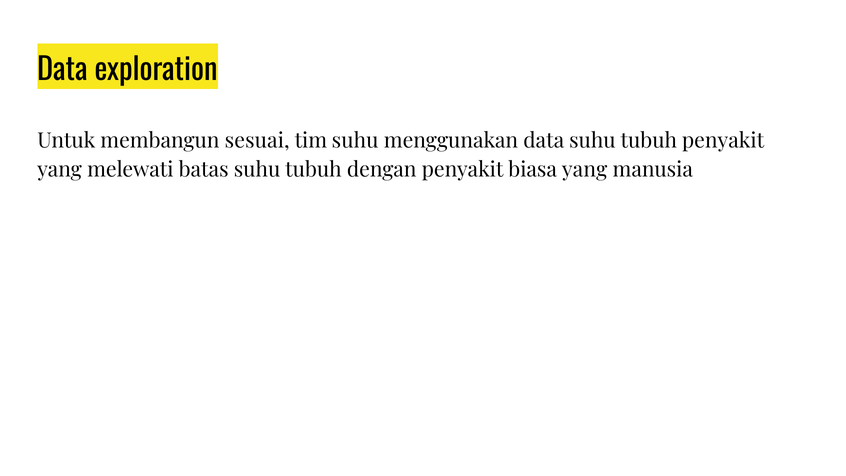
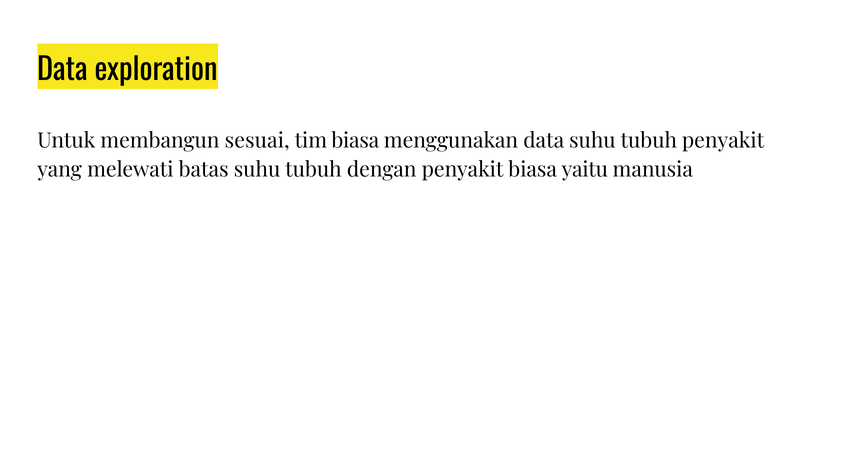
tim suhu: suhu -> biasa (355, 141)
biasa yang: yang -> yaitu (585, 170)
